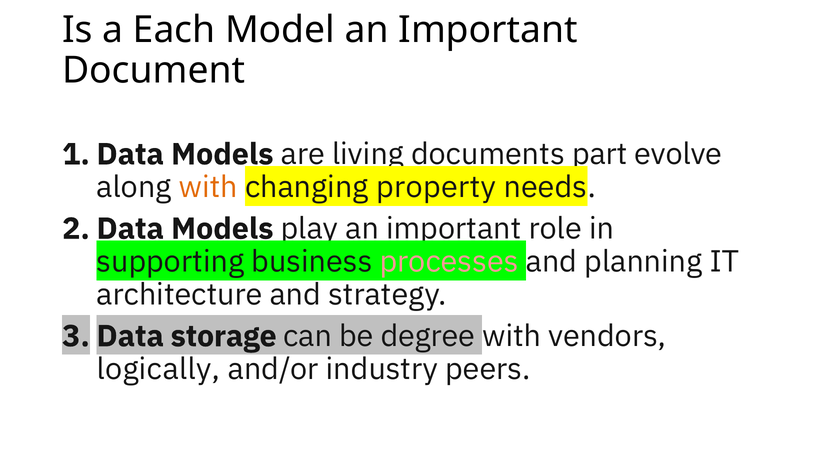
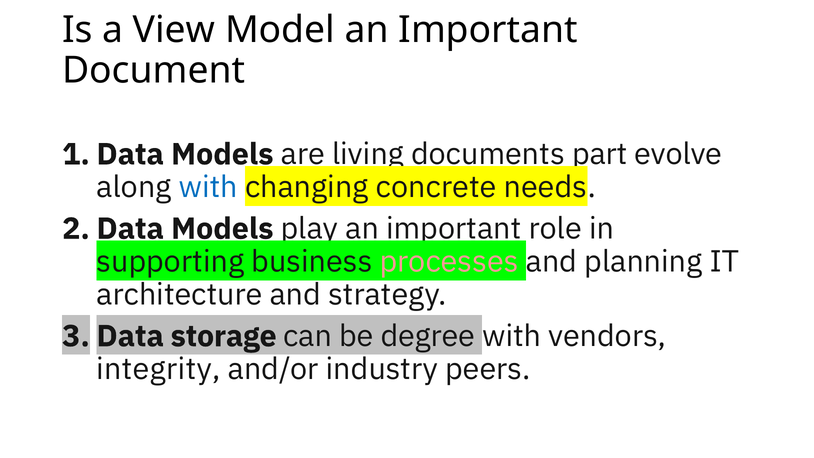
Each: Each -> View (174, 30)
with colour: orange -> blue (208, 187)
property: property -> concrete (436, 187)
logically: logically -> integrity (158, 369)
